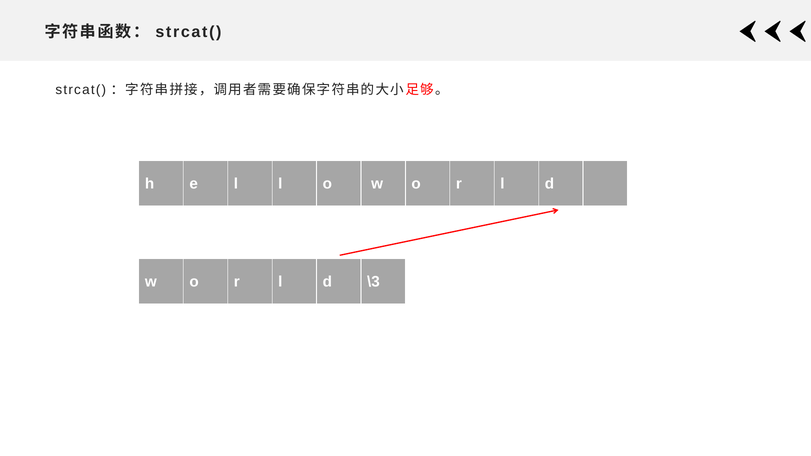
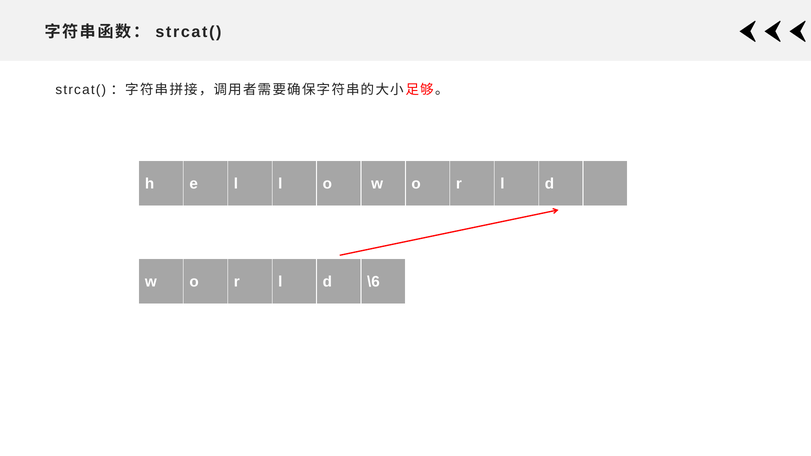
\3: \3 -> \6 (373, 282)
